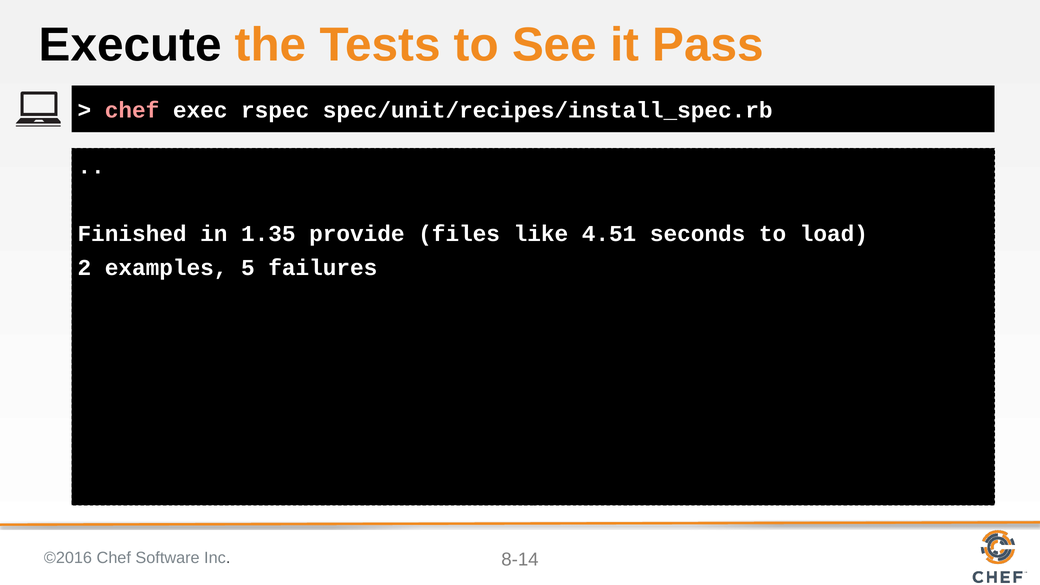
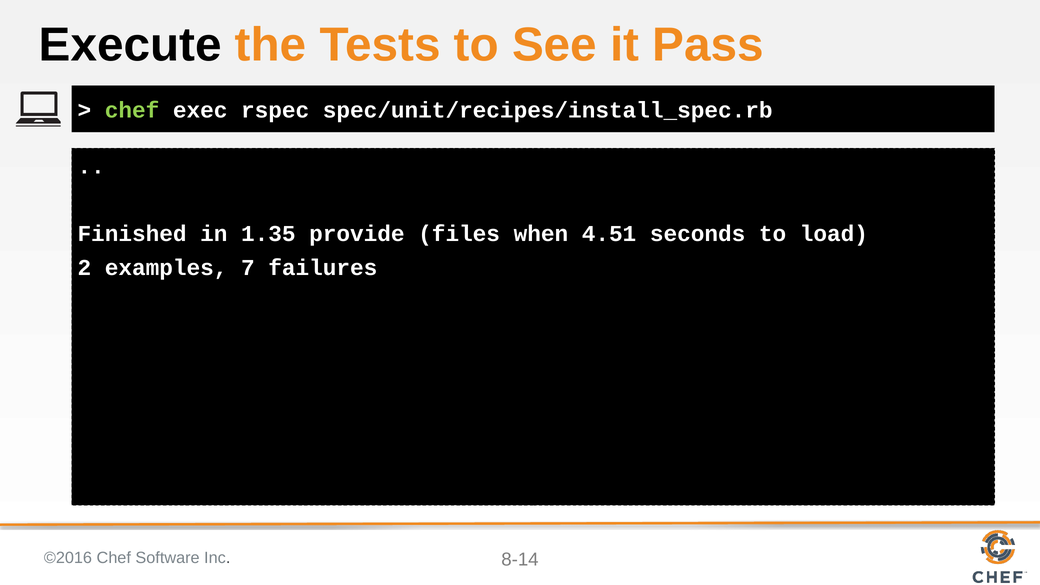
chef colour: pink -> light green (132, 110)
like: like -> when (541, 234)
5: 5 -> 7 (248, 268)
